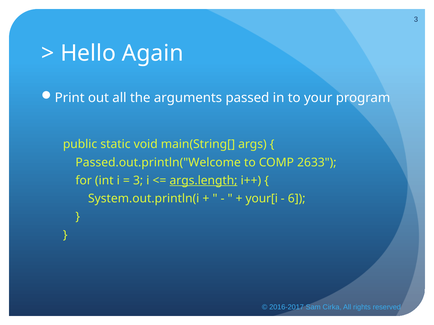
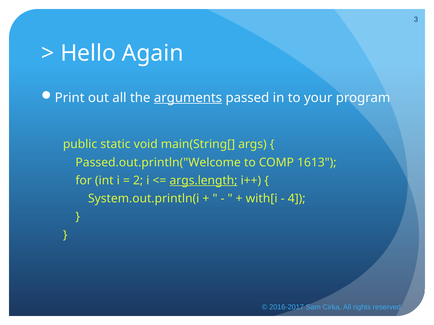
arguments underline: none -> present (188, 98)
2633: 2633 -> 1613 (317, 163)
3: 3 -> 2 (138, 181)
your[i: your[i -> with[i (262, 199)
6: 6 -> 4 (297, 199)
